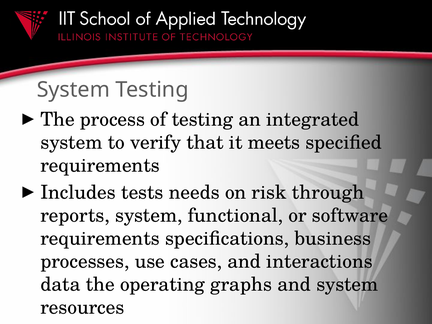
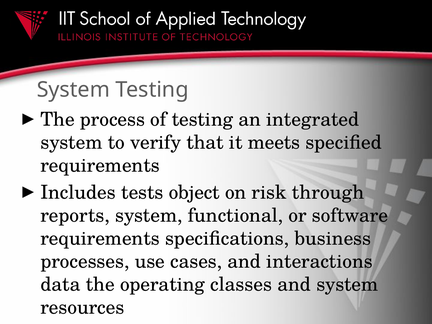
needs: needs -> object (194, 192)
graphs: graphs -> classes (241, 285)
